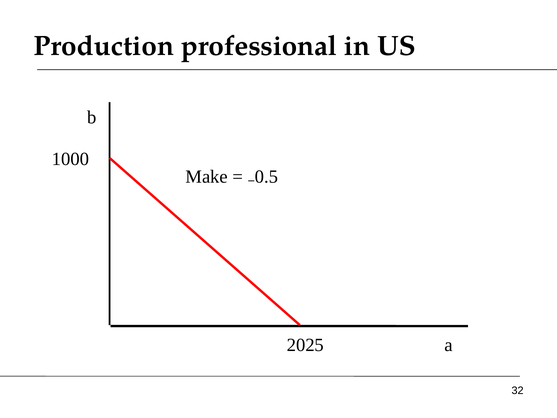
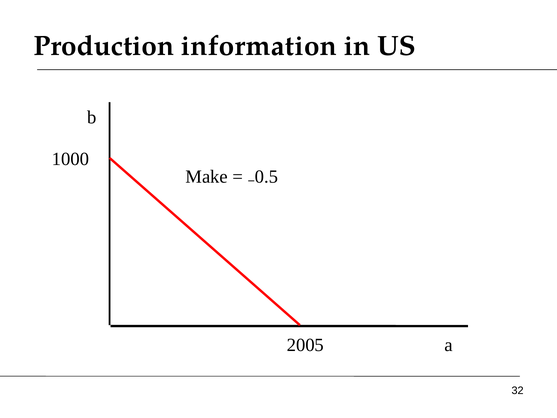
professional: professional -> information (259, 46)
2025: 2025 -> 2005 (305, 345)
